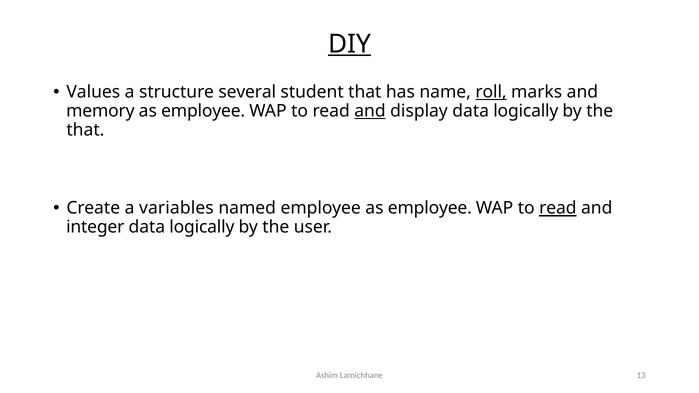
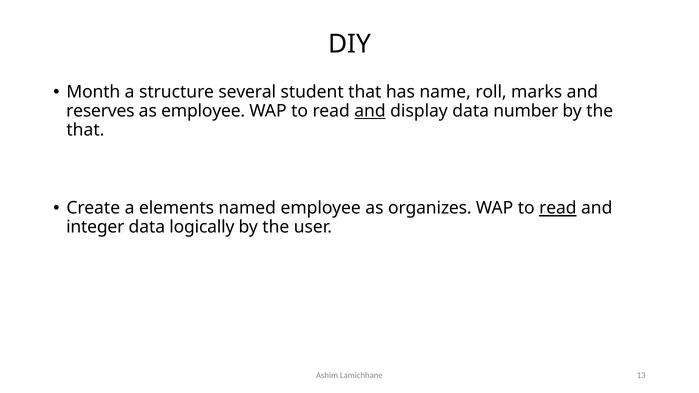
DIY underline: present -> none (349, 44)
Values: Values -> Month (93, 92)
roll underline: present -> none (491, 92)
memory: memory -> reserves (100, 111)
display data logically: logically -> number (526, 111)
variables: variables -> elements (177, 208)
employee as employee: employee -> organizes (430, 208)
